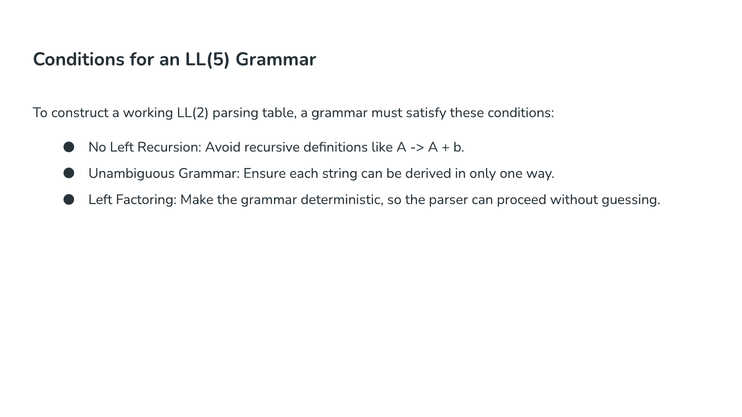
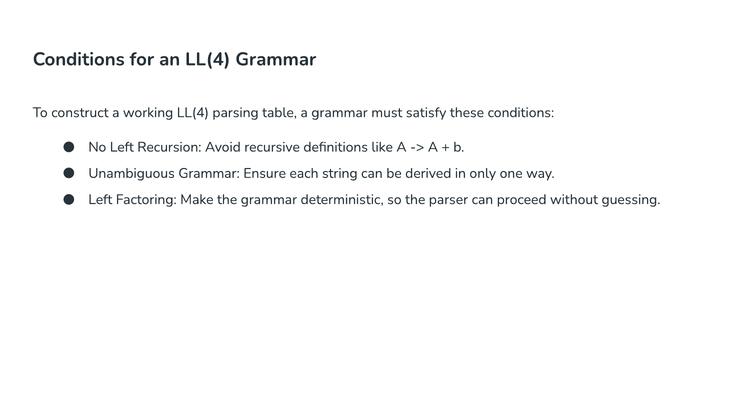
an LL(5: LL(5 -> LL(4 (208, 59)
working LL(2: LL(2 -> LL(4 (193, 113)
